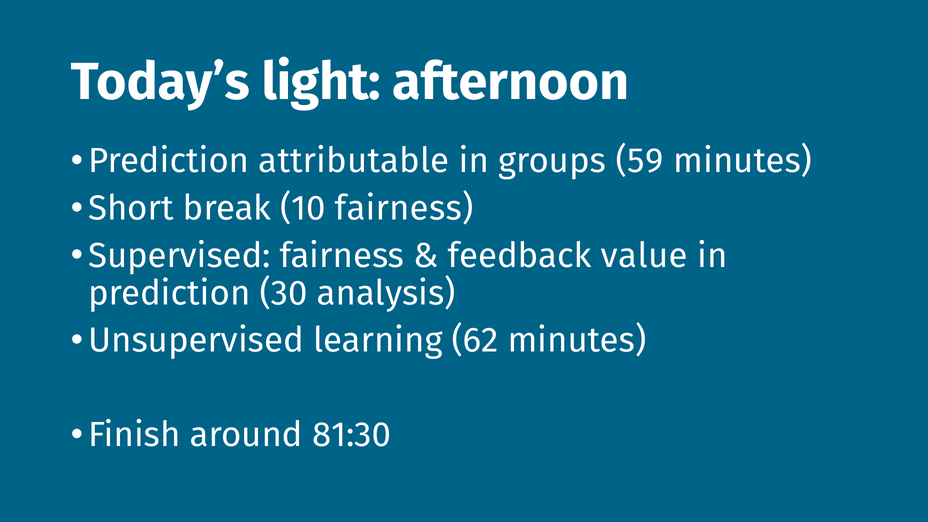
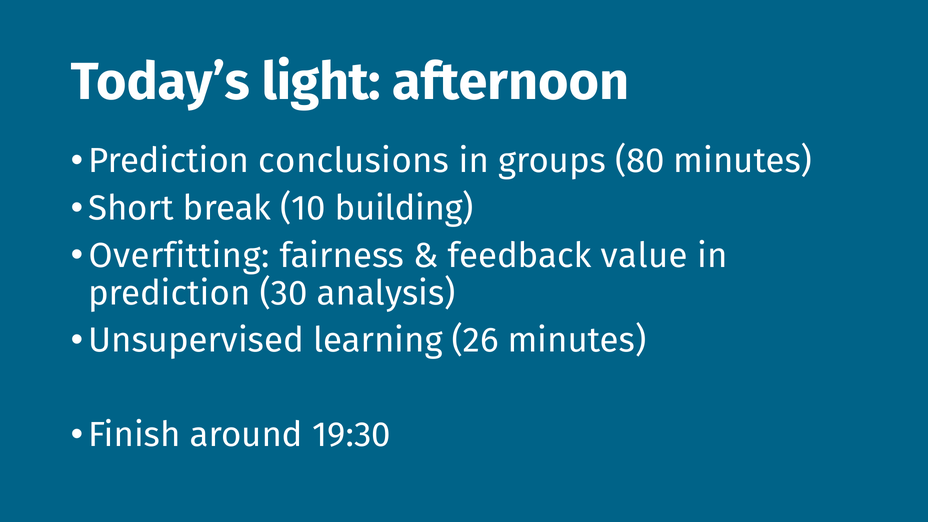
attributable: attributable -> conclusions (354, 161)
59: 59 -> 80 (640, 161)
10 fairness: fairness -> building (404, 208)
Supervised: Supervised -> Overfitting (179, 256)
62: 62 -> 26 (475, 340)
81:30: 81:30 -> 19:30 (351, 435)
